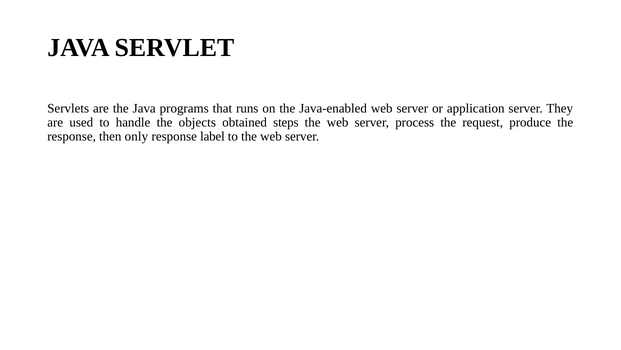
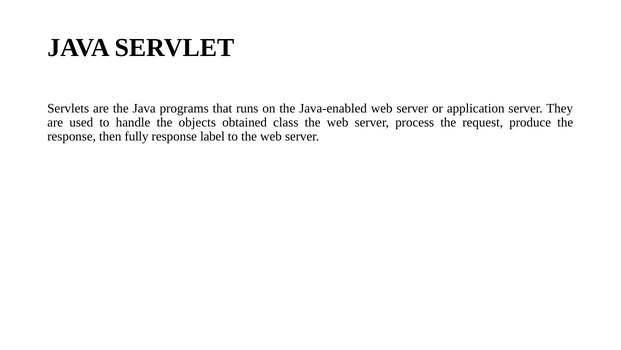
steps: steps -> class (286, 122)
only: only -> fully (137, 136)
